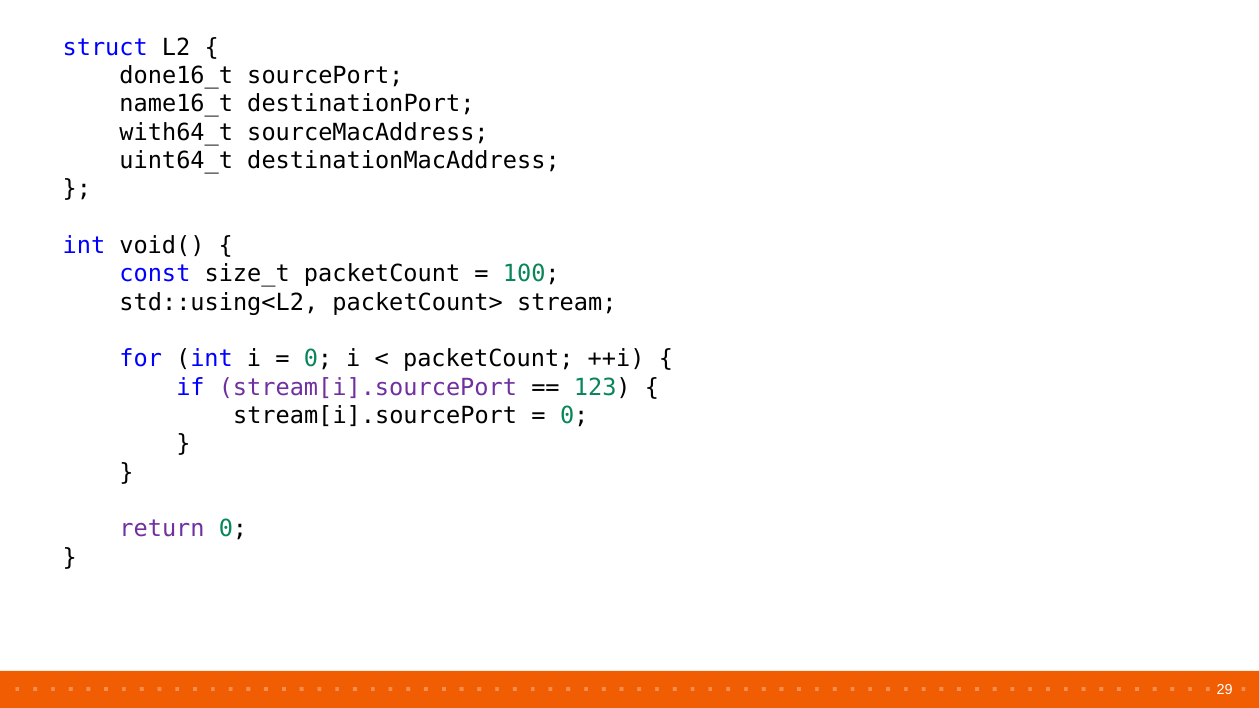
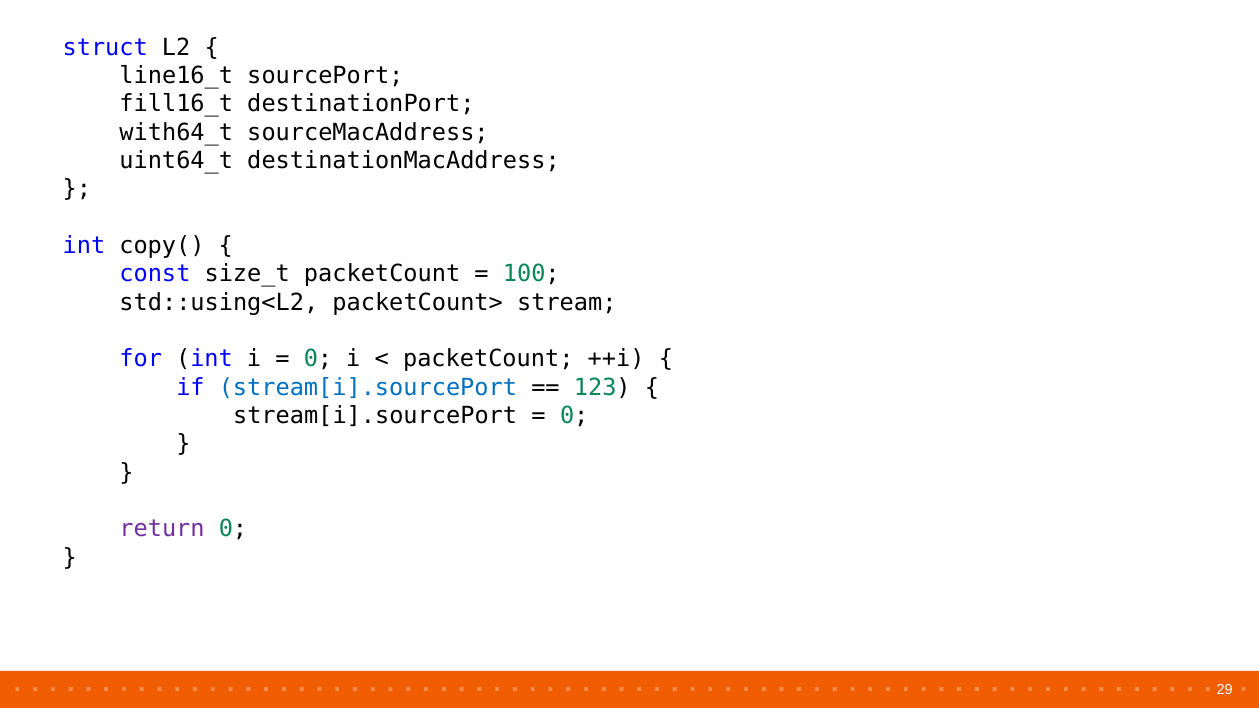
done16_t: done16_t -> line16_t (176, 76)
name16_t: name16_t -> fill16_t (176, 104)
void(: void( -> copy( (162, 246)
stream[i].sourcePort colour: purple -> blue (368, 387)
